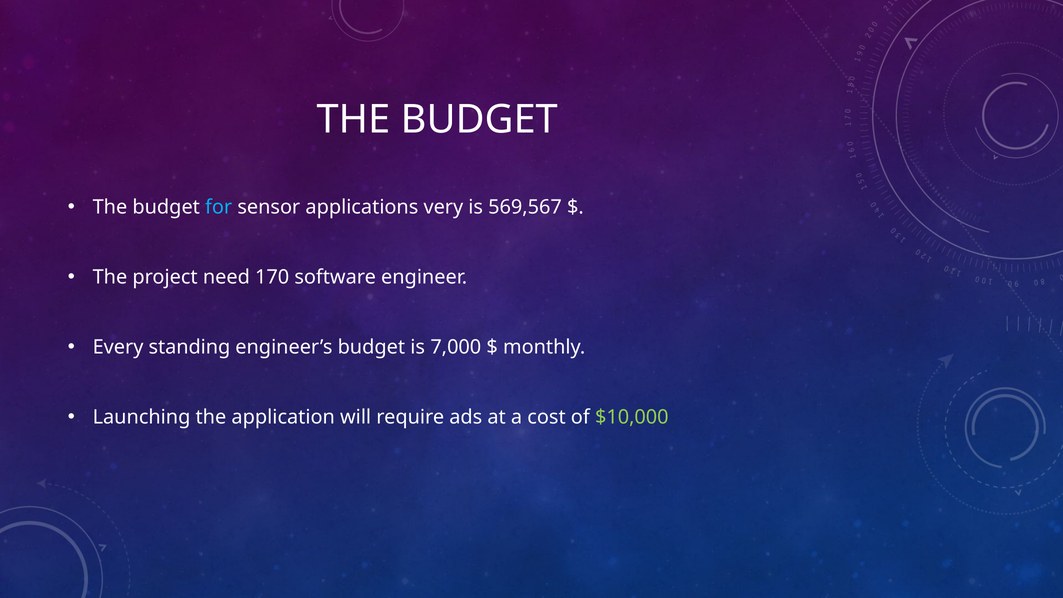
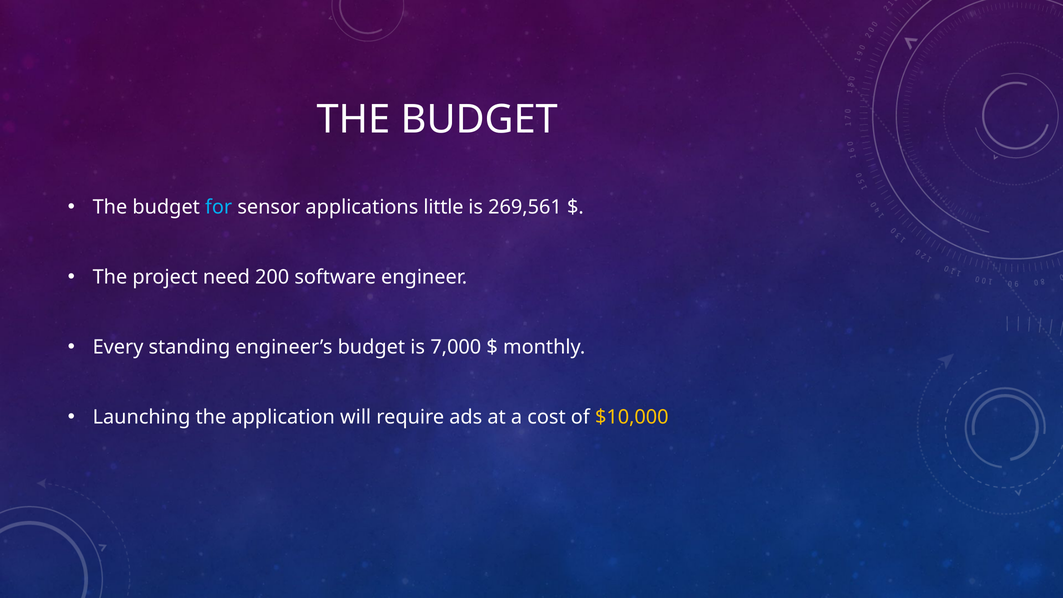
very: very -> little (443, 207)
569,567: 569,567 -> 269,561 (525, 207)
170: 170 -> 200 (272, 277)
$10,000 colour: light green -> yellow (632, 417)
